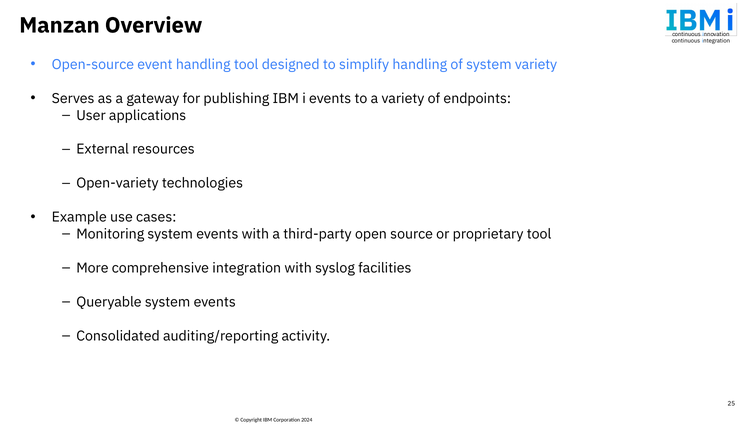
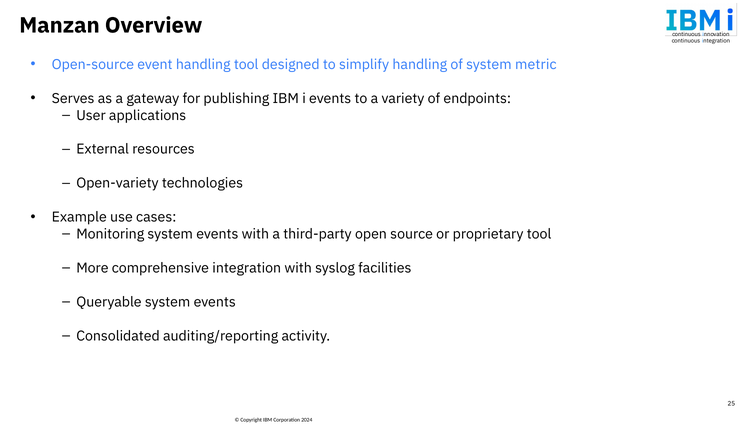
system variety: variety -> metric (536, 65)
